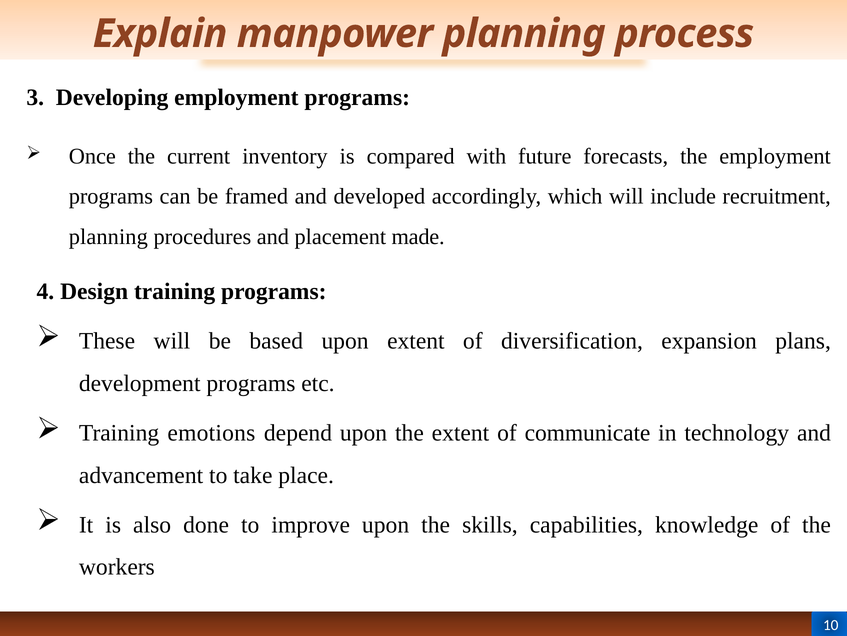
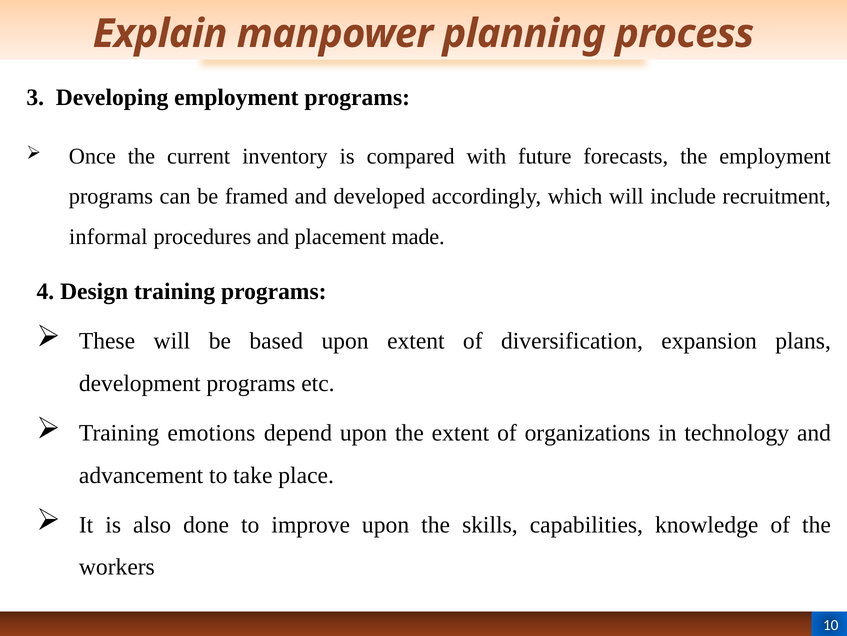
planning: planning -> informal (108, 237)
communicate: communicate -> organizations (588, 432)
